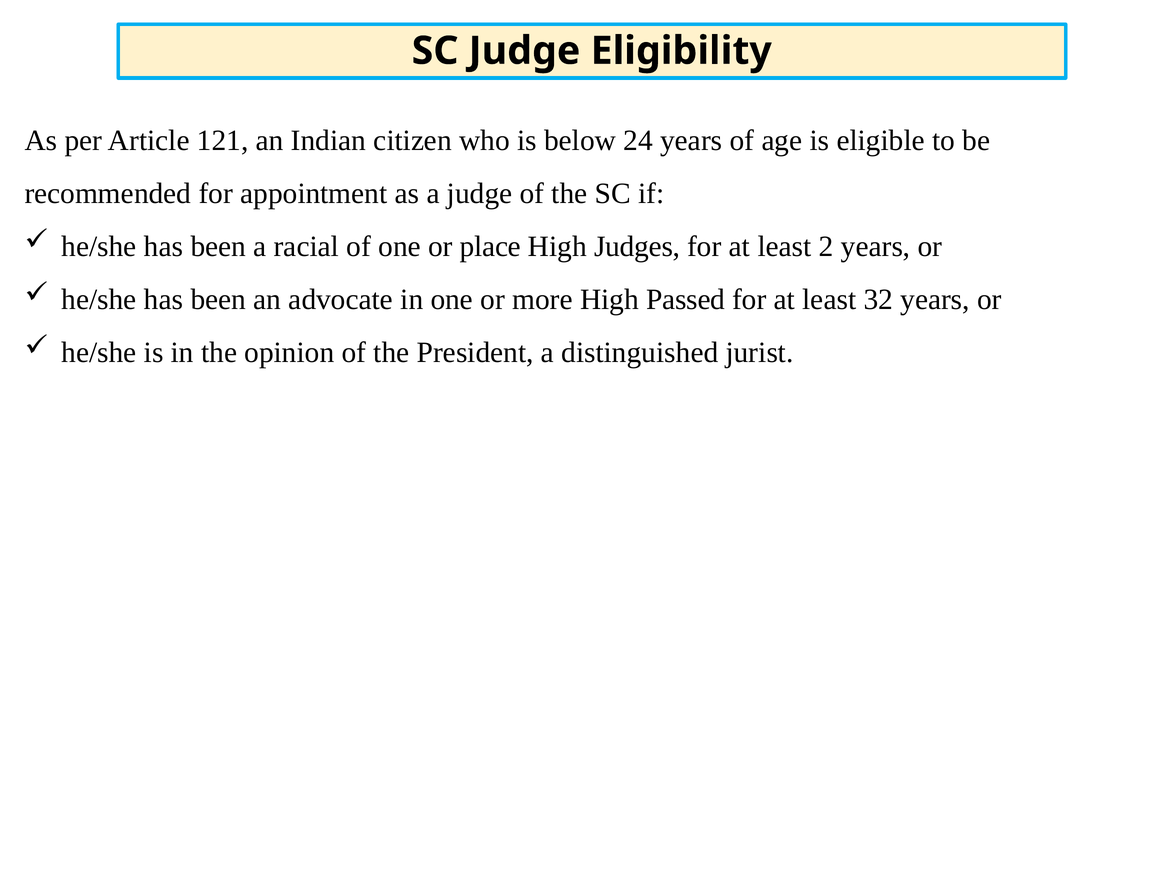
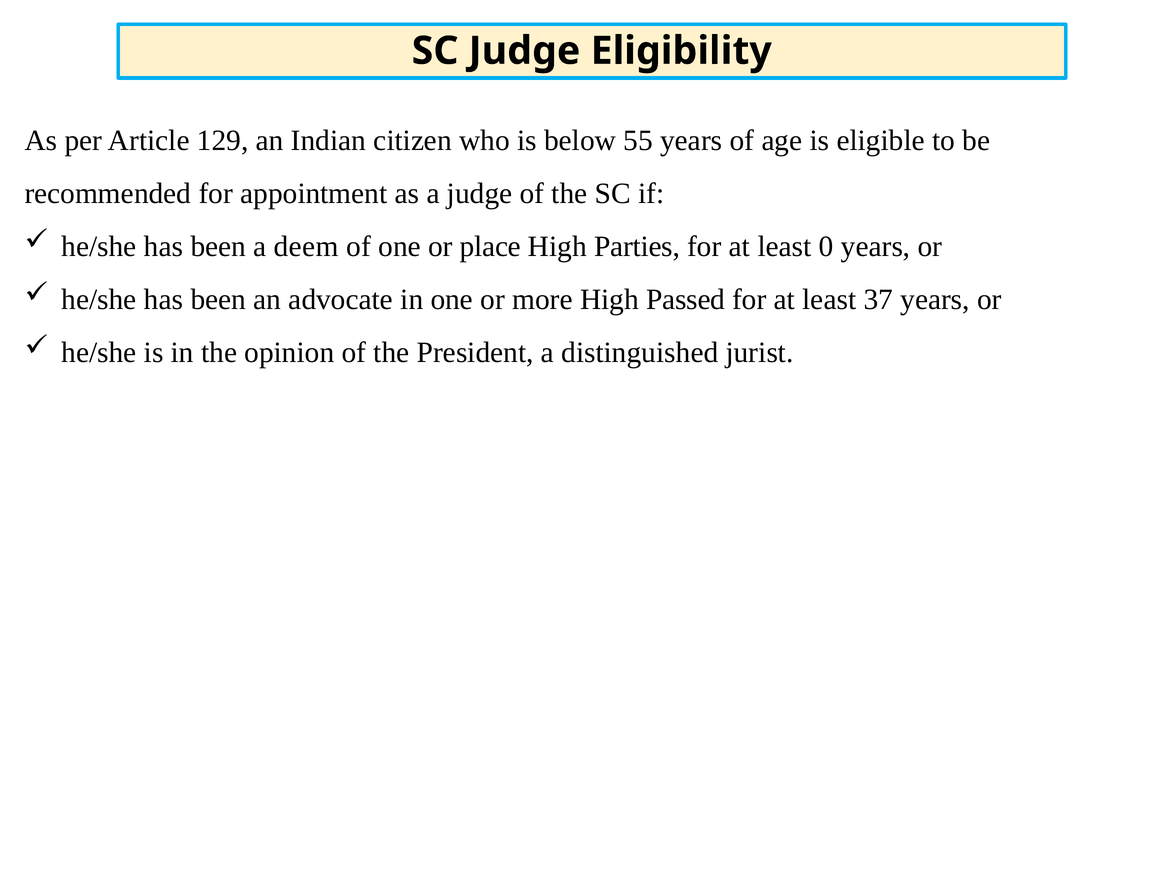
121: 121 -> 129 (223, 140)
24: 24 -> 55 (638, 140)
racial: racial -> deem (306, 246)
Judges: Judges -> Parties (637, 246)
2: 2 -> 0 (826, 246)
32: 32 -> 37 (878, 299)
